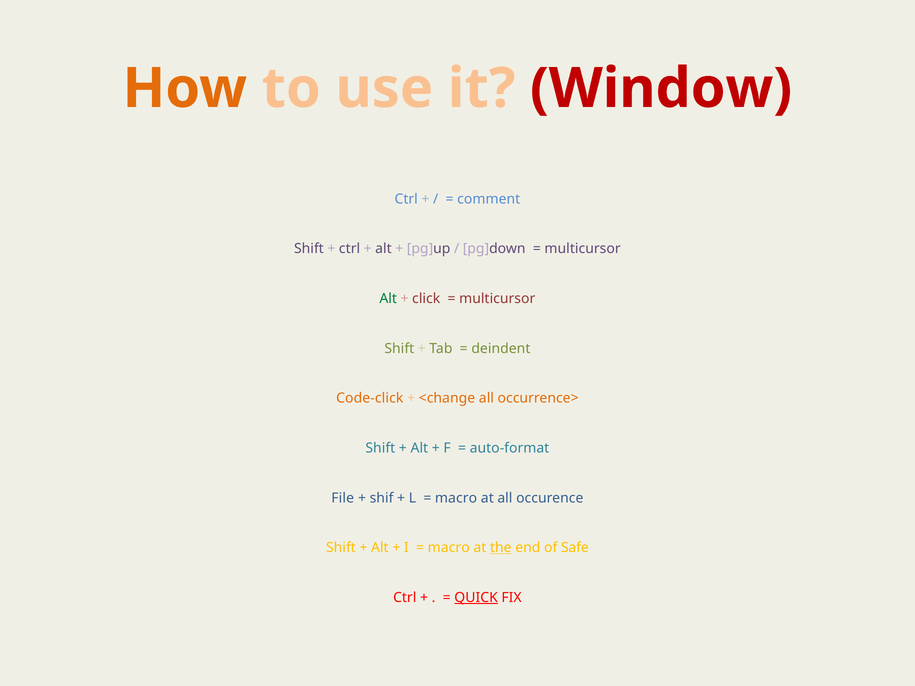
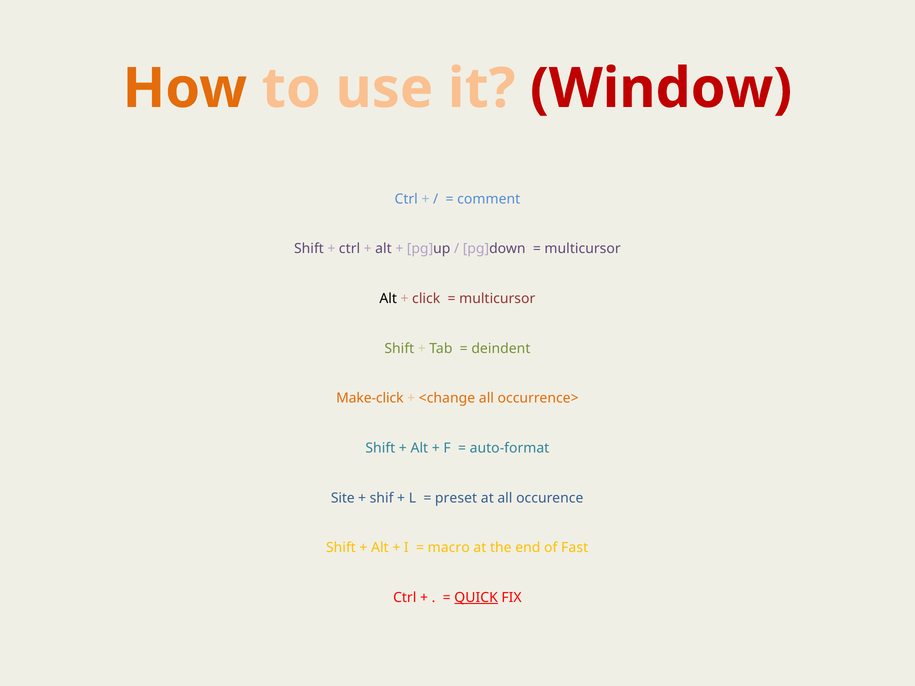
Alt colour: green -> black (388, 299)
Code-click: Code-click -> Make-click (370, 398)
File: File -> Site (343, 498)
macro: macro -> preset (456, 498)
the underline: present -> none (501, 548)
Safe: Safe -> Fast (575, 548)
